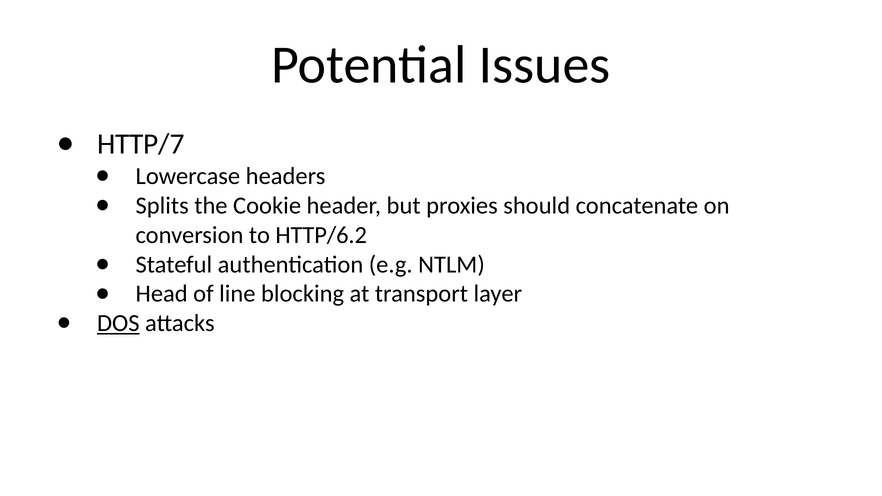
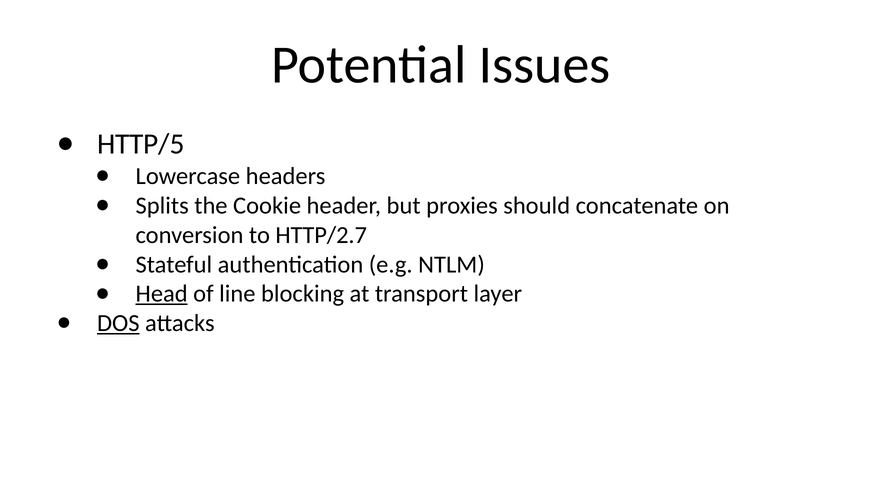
HTTP/7: HTTP/7 -> HTTP/5 (141, 144)
HTTP/6.2: HTTP/6.2 -> HTTP/2.7 (321, 235)
Head underline: none -> present (162, 294)
